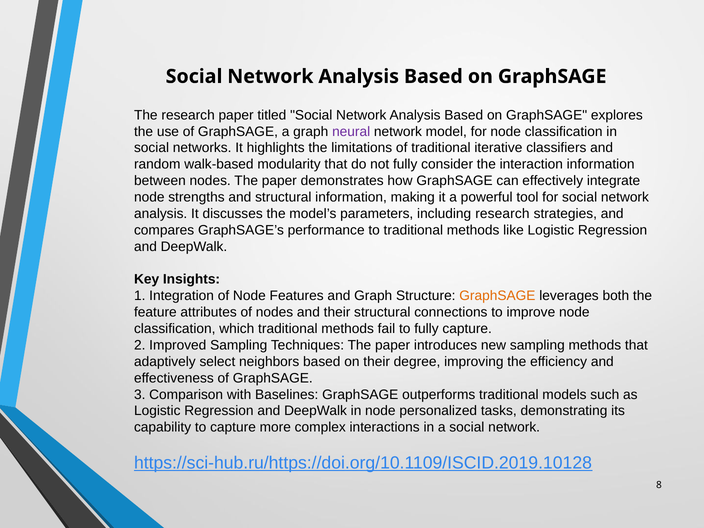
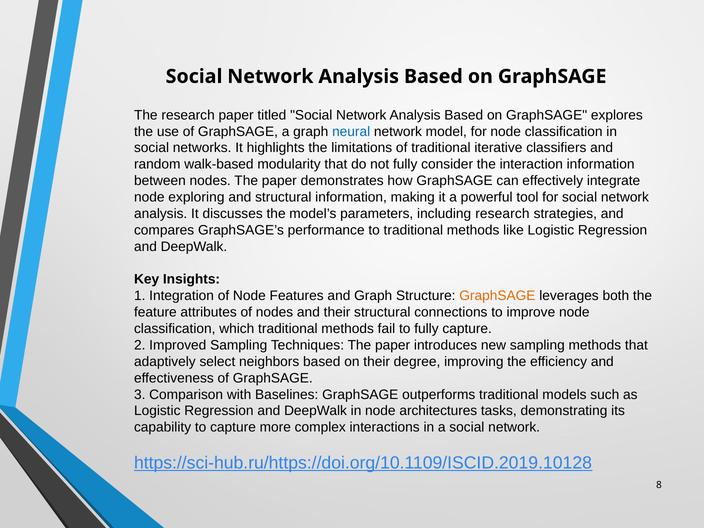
neural colour: purple -> blue (351, 132)
strengths: strengths -> exploring (196, 197)
personalized: personalized -> architectures (438, 411)
